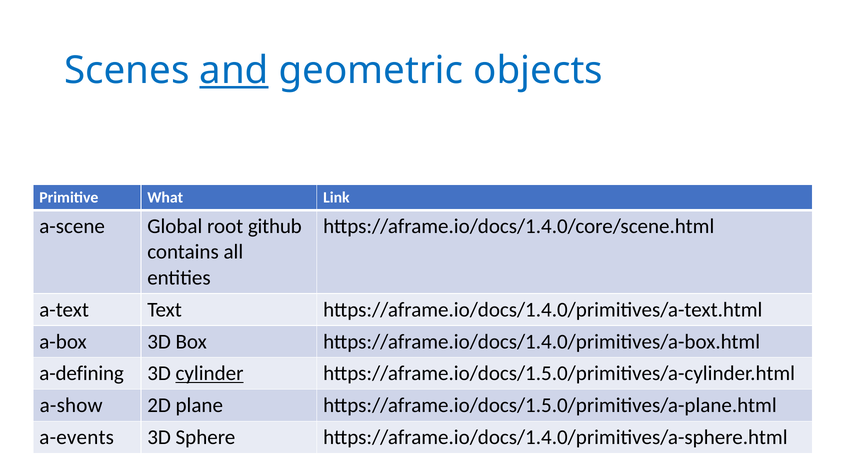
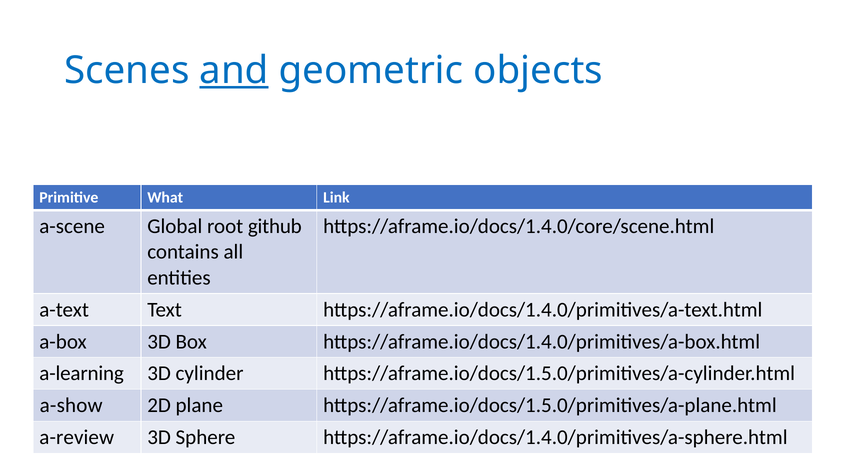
a-defining: a-defining -> a-learning (82, 374)
cylinder underline: present -> none (210, 374)
a-events: a-events -> a-review (77, 438)
